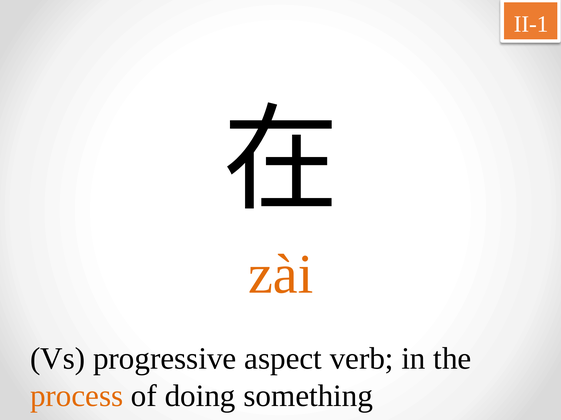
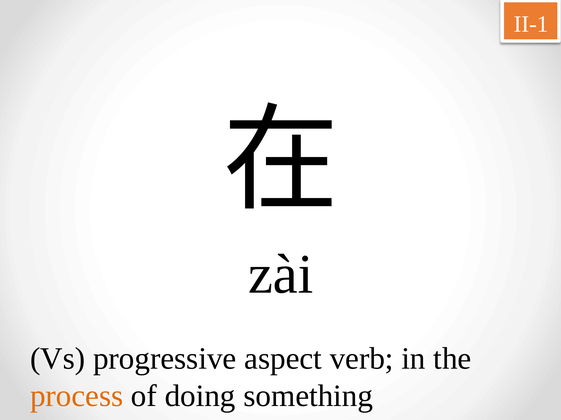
zài colour: orange -> black (281, 275)
